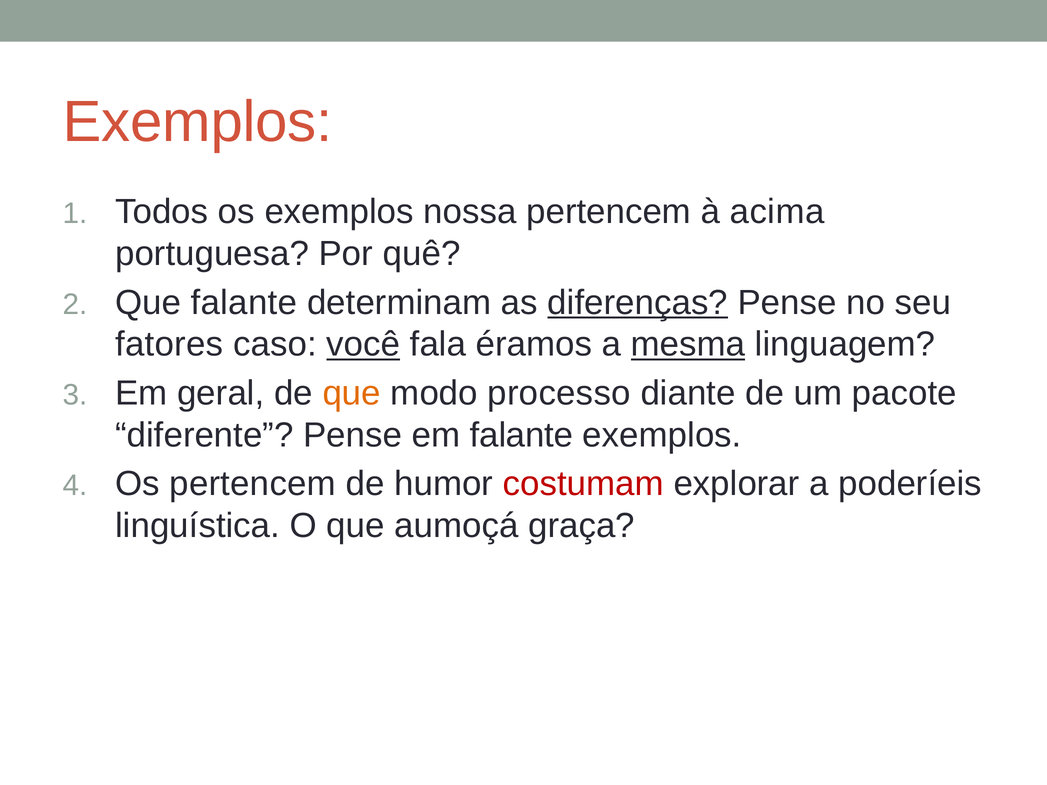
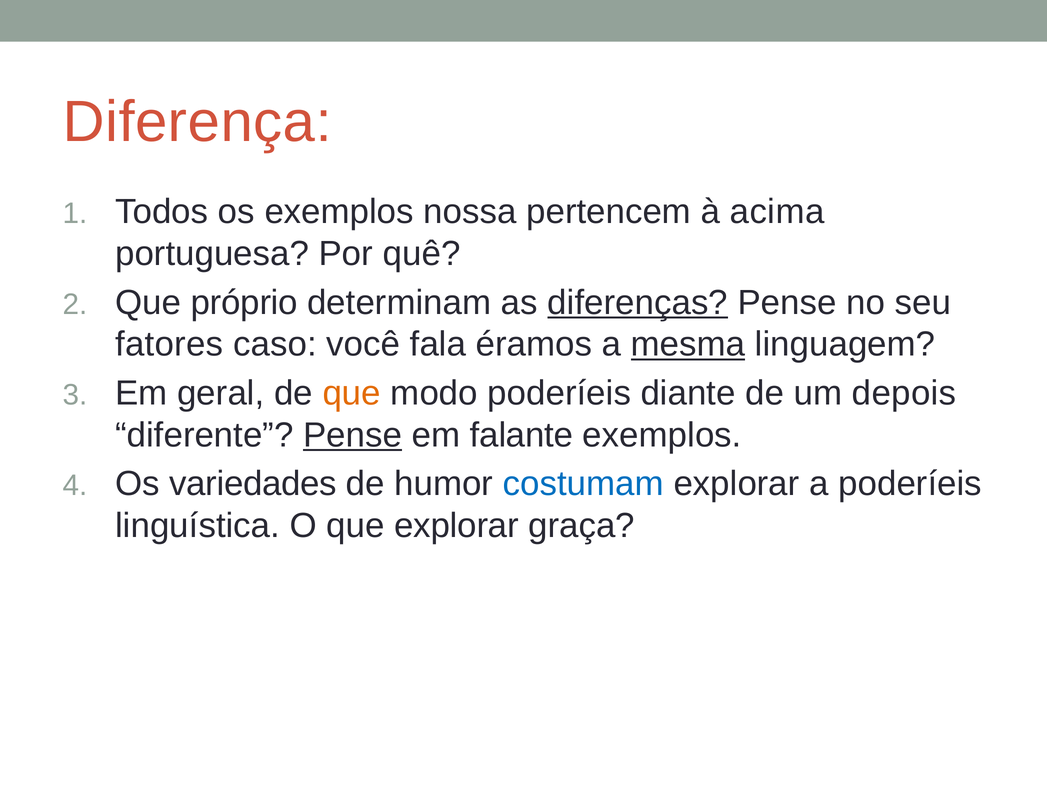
Exemplos: Exemplos -> Diferença (197, 122)
Que falante: falante -> próprio (244, 303)
você underline: present -> none (363, 344)
modo processo: processo -> poderíeis (559, 393)
pacote: pacote -> depois (904, 393)
Pense underline: none -> present (353, 435)
Os pertencem: pertencem -> variedades (253, 484)
costumam colour: red -> blue (583, 484)
que aumoçá: aumoçá -> explorar (456, 526)
